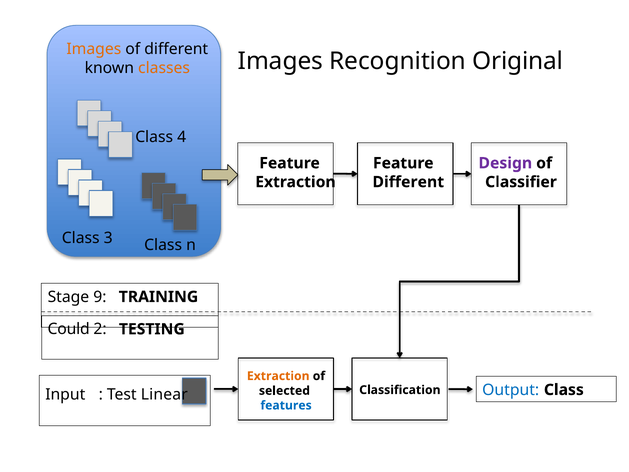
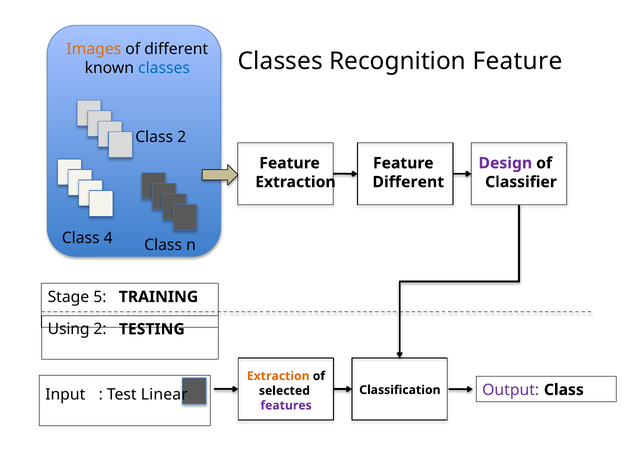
Images: Images -> Classes (280, 61)
Recognition Original: Original -> Feature (518, 61)
classes colour: orange -> blue (164, 68)
Class 4: 4 -> 2 (182, 137)
3: 3 -> 4 (108, 238)
9: 9 -> 5 (100, 297)
Could: Could -> Using (69, 329)
Output colour: blue -> purple (511, 390)
features colour: blue -> purple (286, 405)
